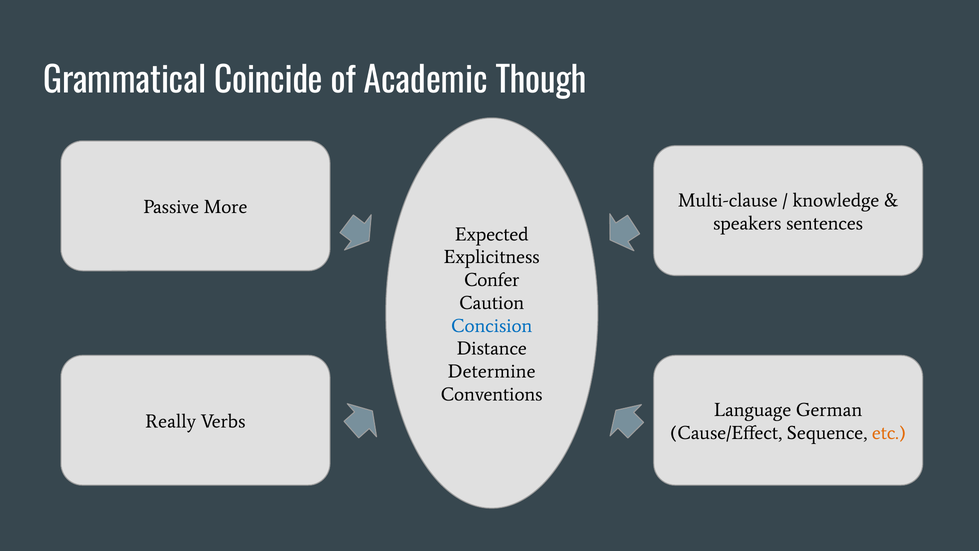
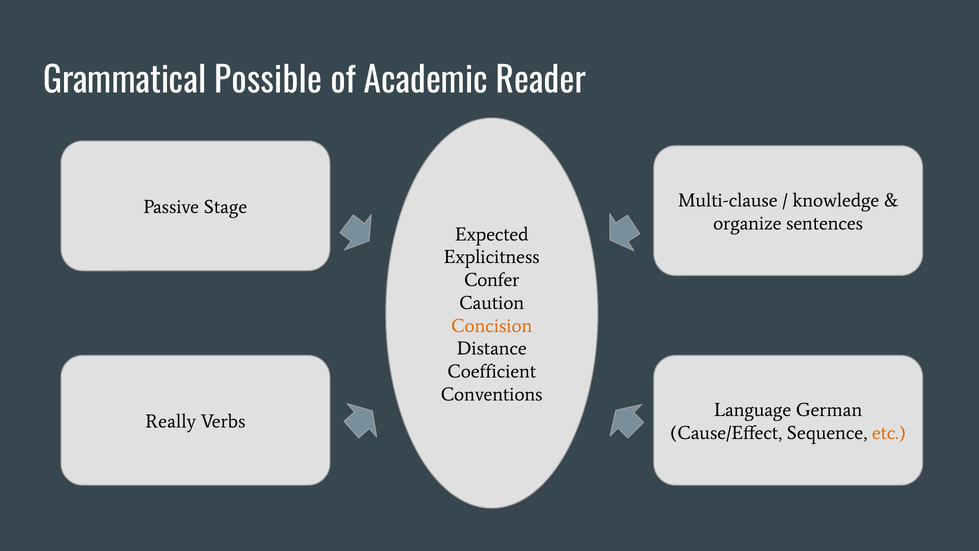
Coincide: Coincide -> Possible (268, 81)
Though: Though -> Reader (541, 81)
More: More -> Stage (225, 207)
speakers: speakers -> organize (747, 223)
Concision colour: blue -> orange (492, 326)
Determine: Determine -> Coefficient (492, 371)
